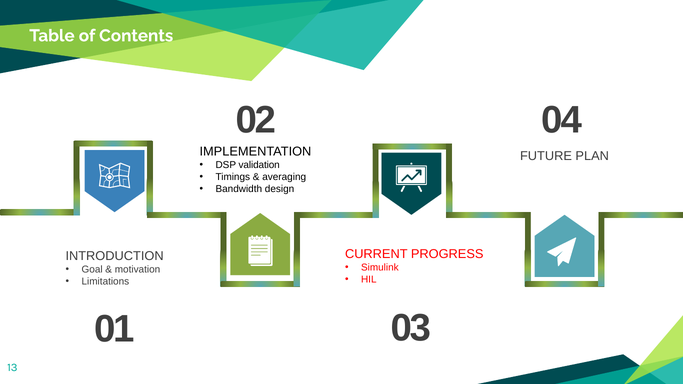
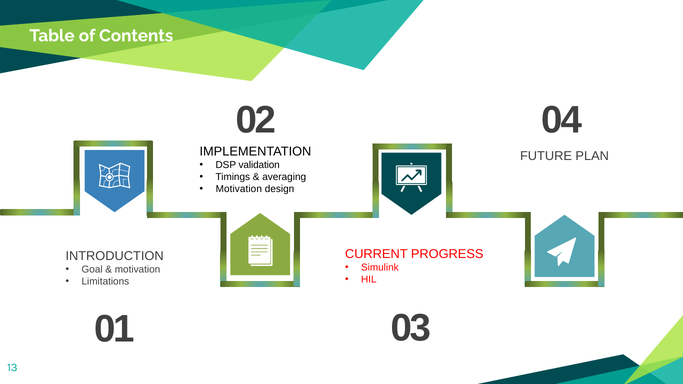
Bandwidth: Bandwidth -> Motivation (239, 189)
